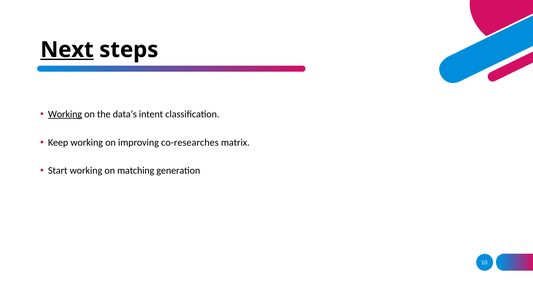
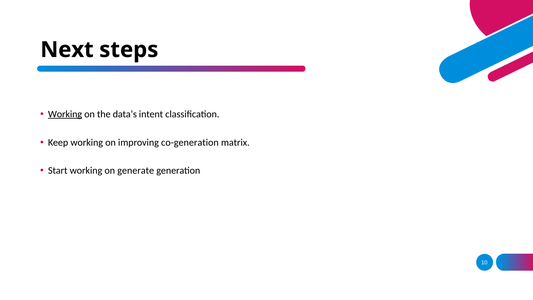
Next underline: present -> none (67, 50)
co-researches: co-researches -> co-generation (190, 142)
matching: matching -> generate (136, 171)
